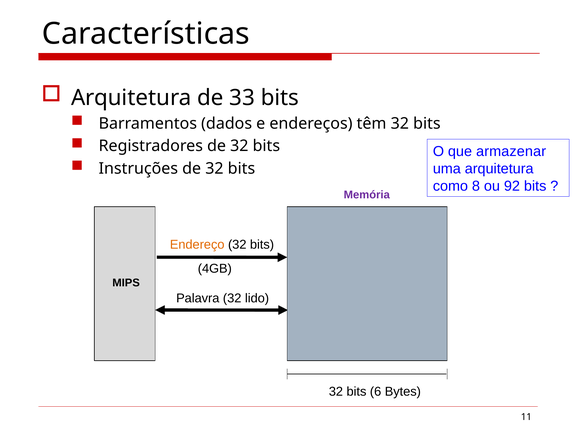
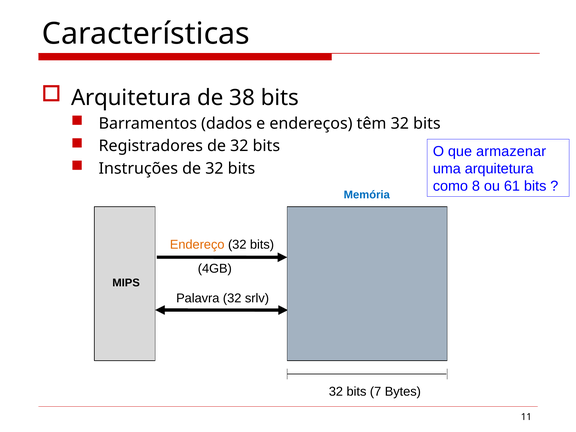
33: 33 -> 38 (242, 98)
92: 92 -> 61 (512, 186)
Memória colour: purple -> blue (367, 195)
lido: lido -> srlv (257, 298)
6: 6 -> 7 (376, 392)
